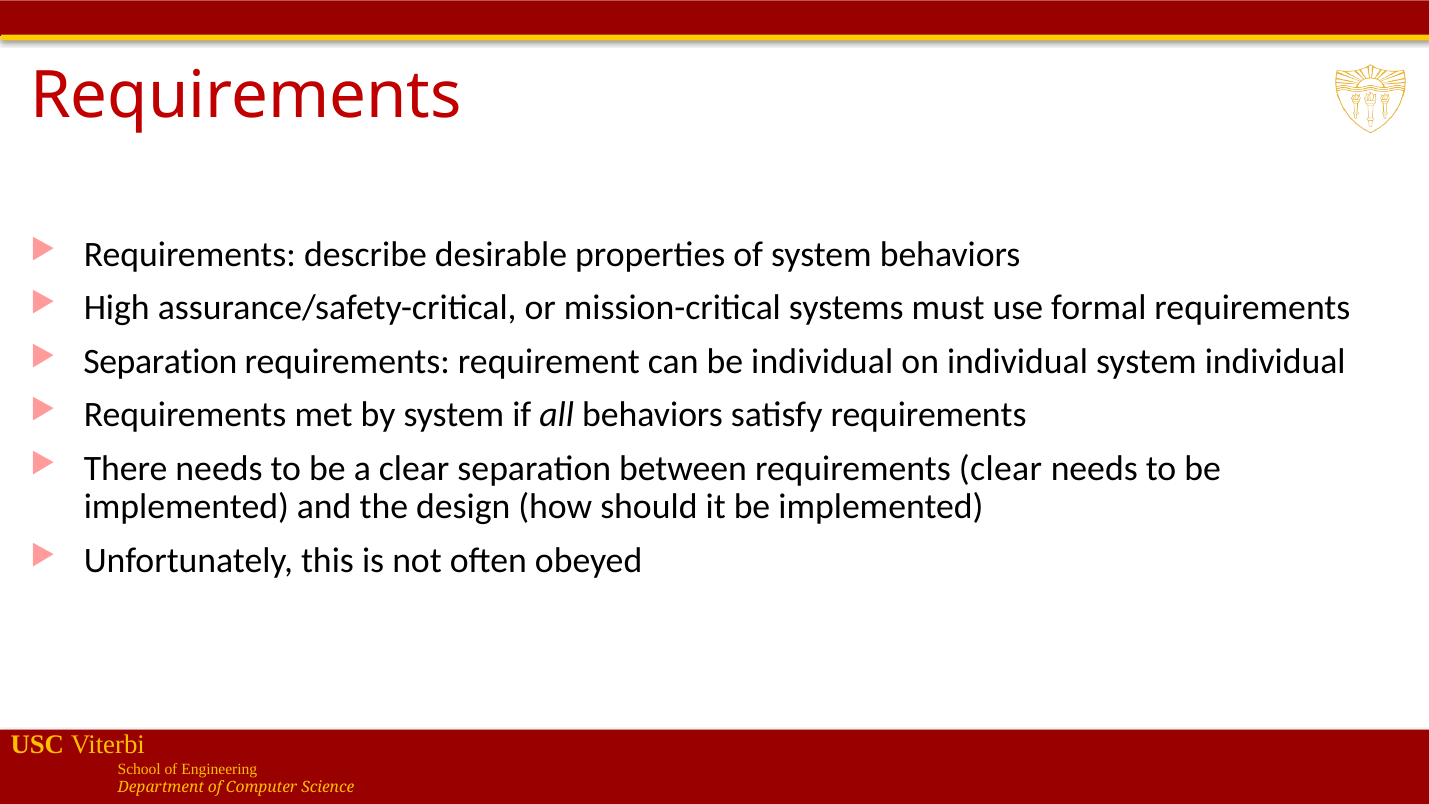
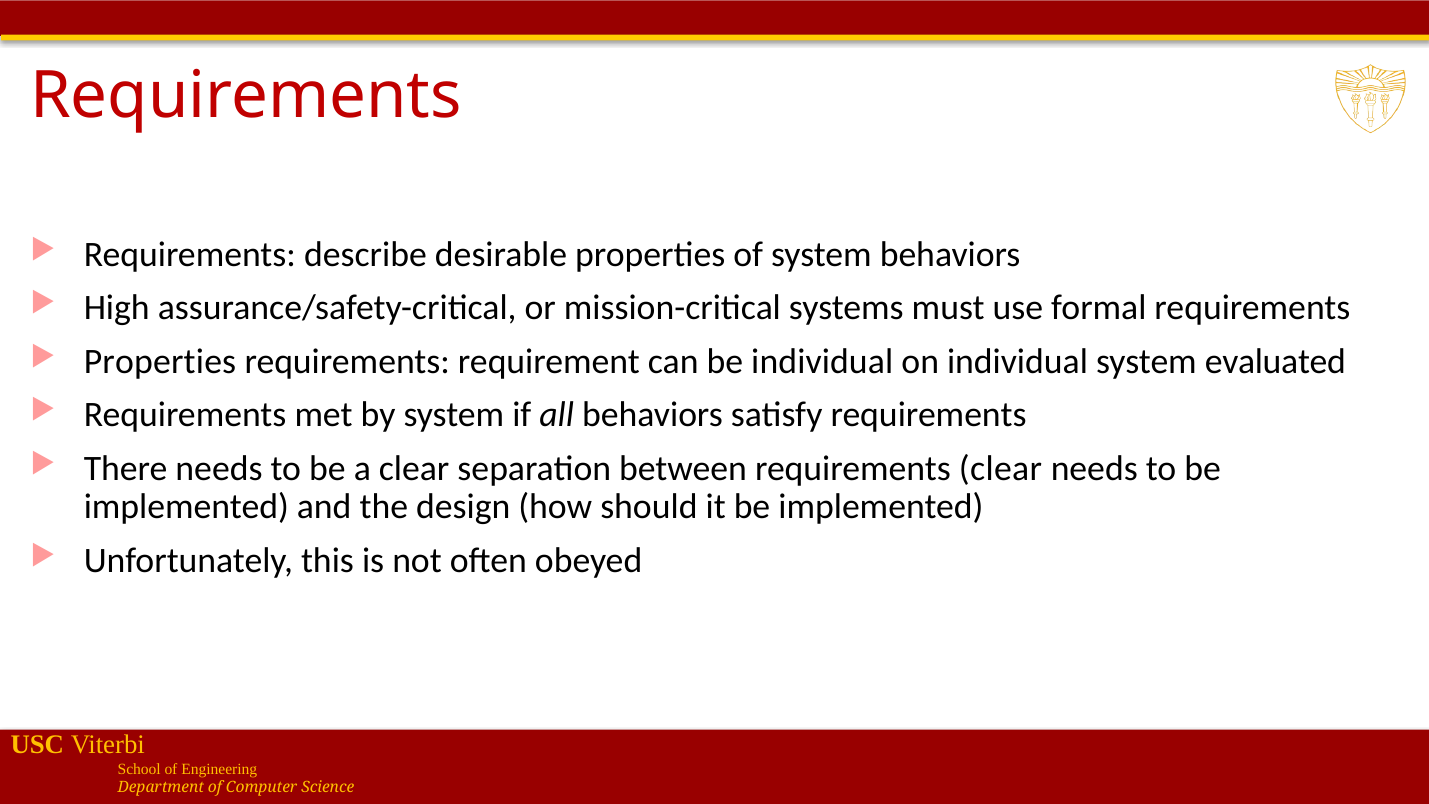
Separation: Separation -> Properties (160, 361)
system individual: individual -> evaluated (1275, 361)
